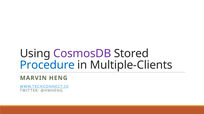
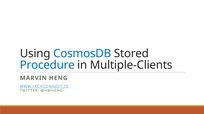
CosmosDB colour: purple -> blue (82, 54)
